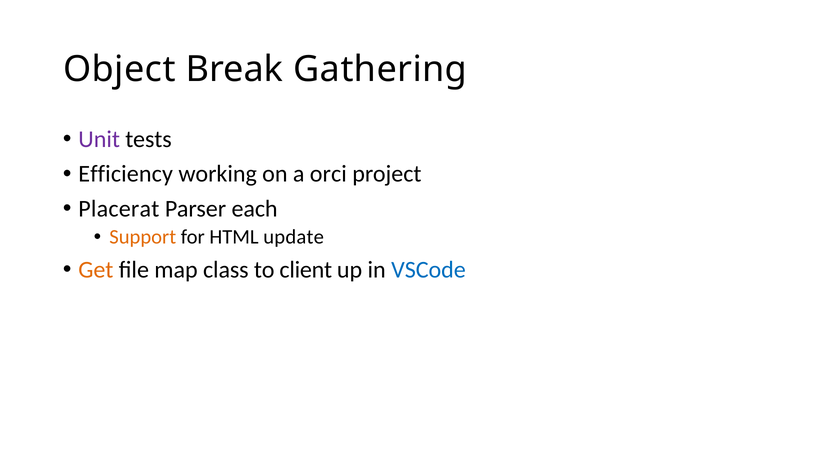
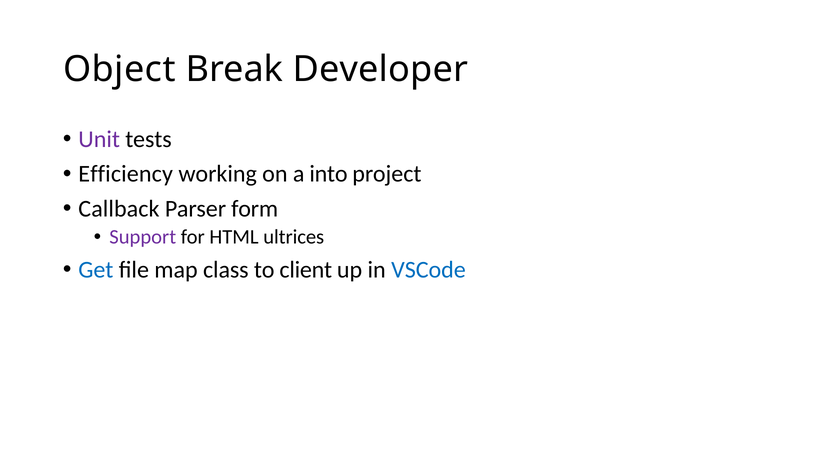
Gathering: Gathering -> Developer (380, 69)
orci: orci -> into (328, 174)
Placerat: Placerat -> Callback (119, 209)
each: each -> form (255, 209)
Support colour: orange -> purple (143, 237)
update: update -> ultrices (294, 237)
Get colour: orange -> blue (96, 270)
